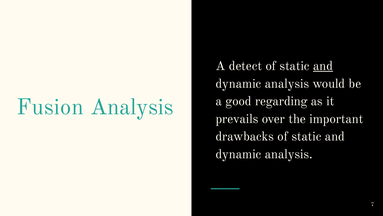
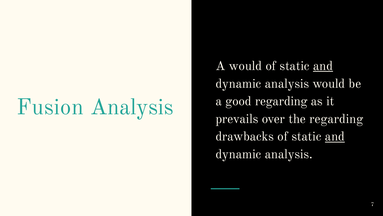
A detect: detect -> would (245, 66)
the important: important -> regarding (336, 119)
and underline: none -> present (335, 136)
